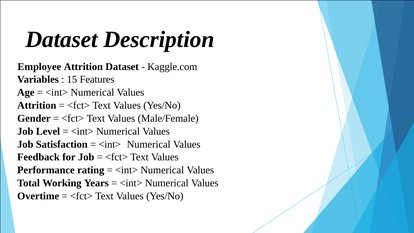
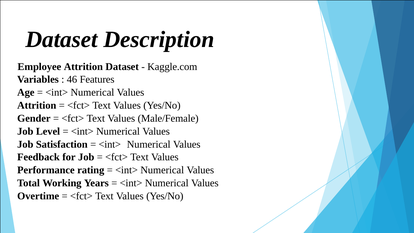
15: 15 -> 46 (72, 80)
